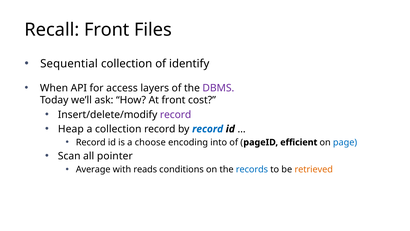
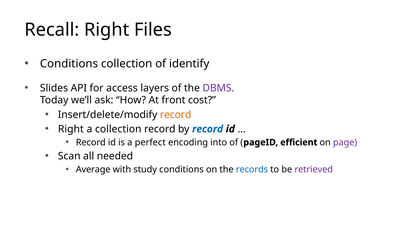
Recall Front: Front -> Right (107, 30)
Sequential: Sequential -> Conditions (69, 64)
When: When -> Slides (54, 88)
record colour: purple -> orange (176, 114)
Heap: Heap -> Right (71, 129)
choose: choose -> perfect (150, 142)
page colour: blue -> purple (345, 142)
pointer: pointer -> needed (115, 156)
reads: reads -> study (145, 169)
retrieved colour: orange -> purple (314, 169)
